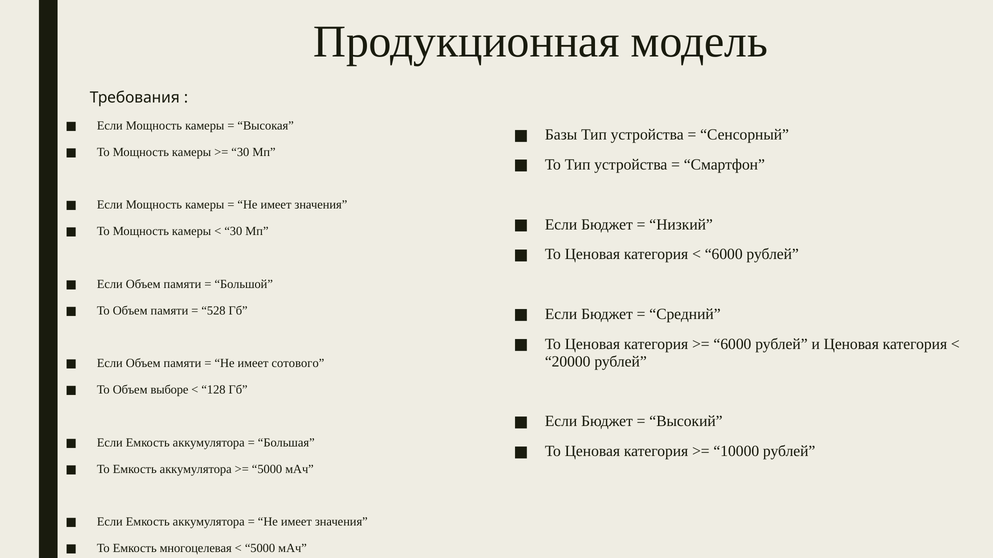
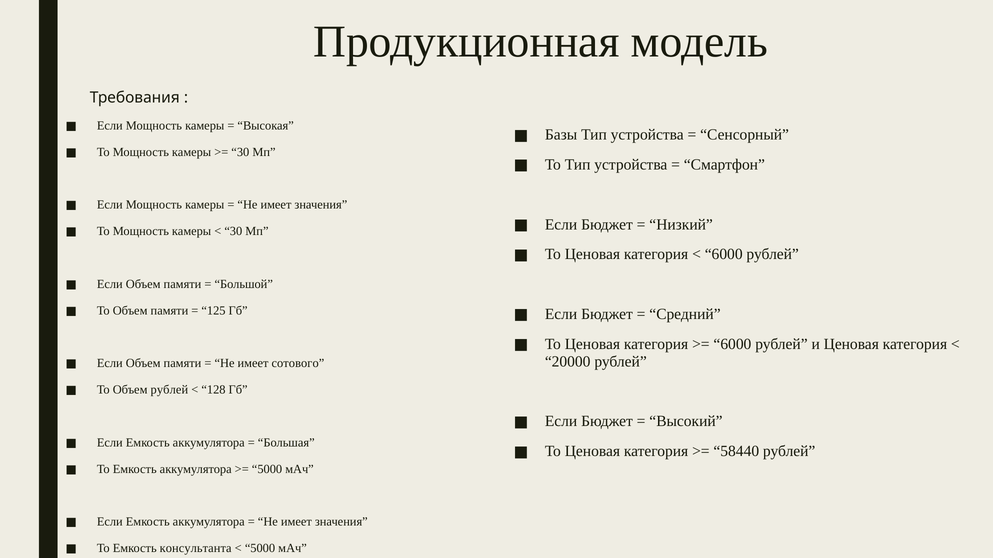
528: 528 -> 125 (214, 311)
Объем выборе: выборе -> рублей (169, 390)
10000: 10000 -> 58440 (736, 452)
многоцелевая: многоцелевая -> консультанта (196, 549)
